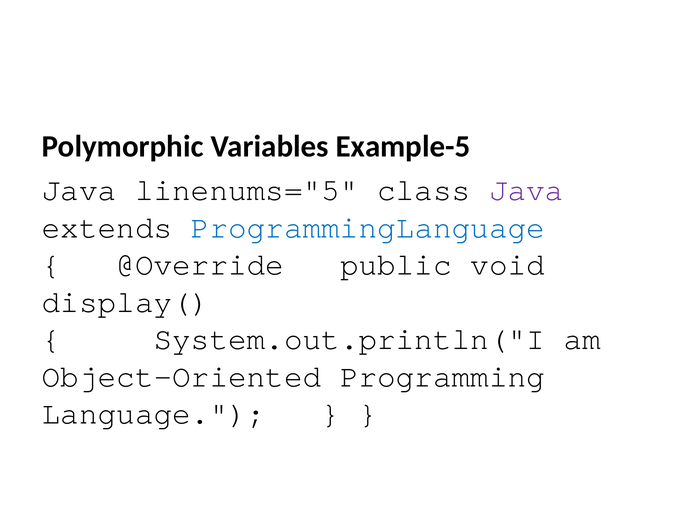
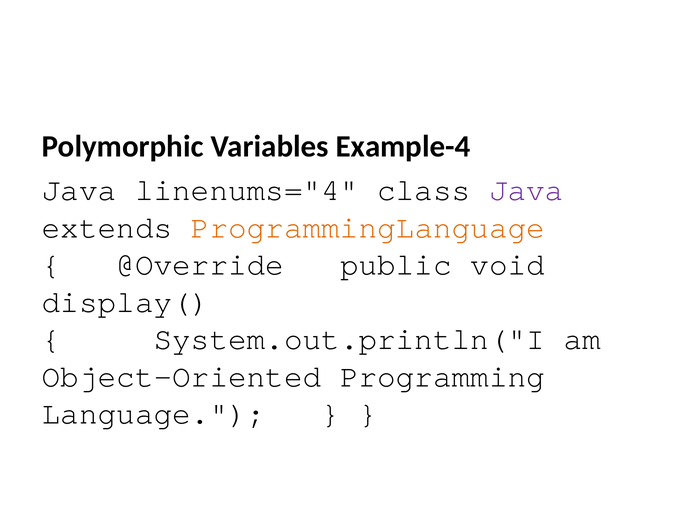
Example-5: Example-5 -> Example-4 (403, 146)
linenums="5: linenums="5 -> linenums="4 (247, 190)
ProgrammingLanguage colour: blue -> orange (368, 227)
